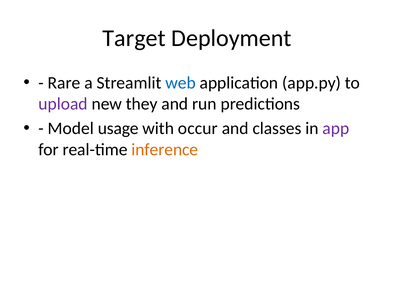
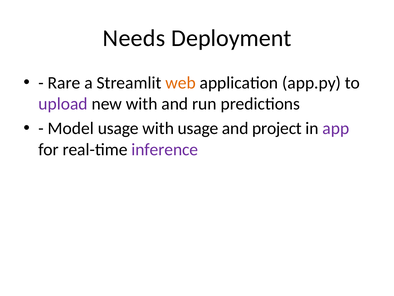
Target: Target -> Needs (134, 38)
web colour: blue -> orange (181, 83)
new they: they -> with (142, 104)
with occur: occur -> usage (198, 128)
classes: classes -> project (277, 128)
inference colour: orange -> purple (165, 149)
